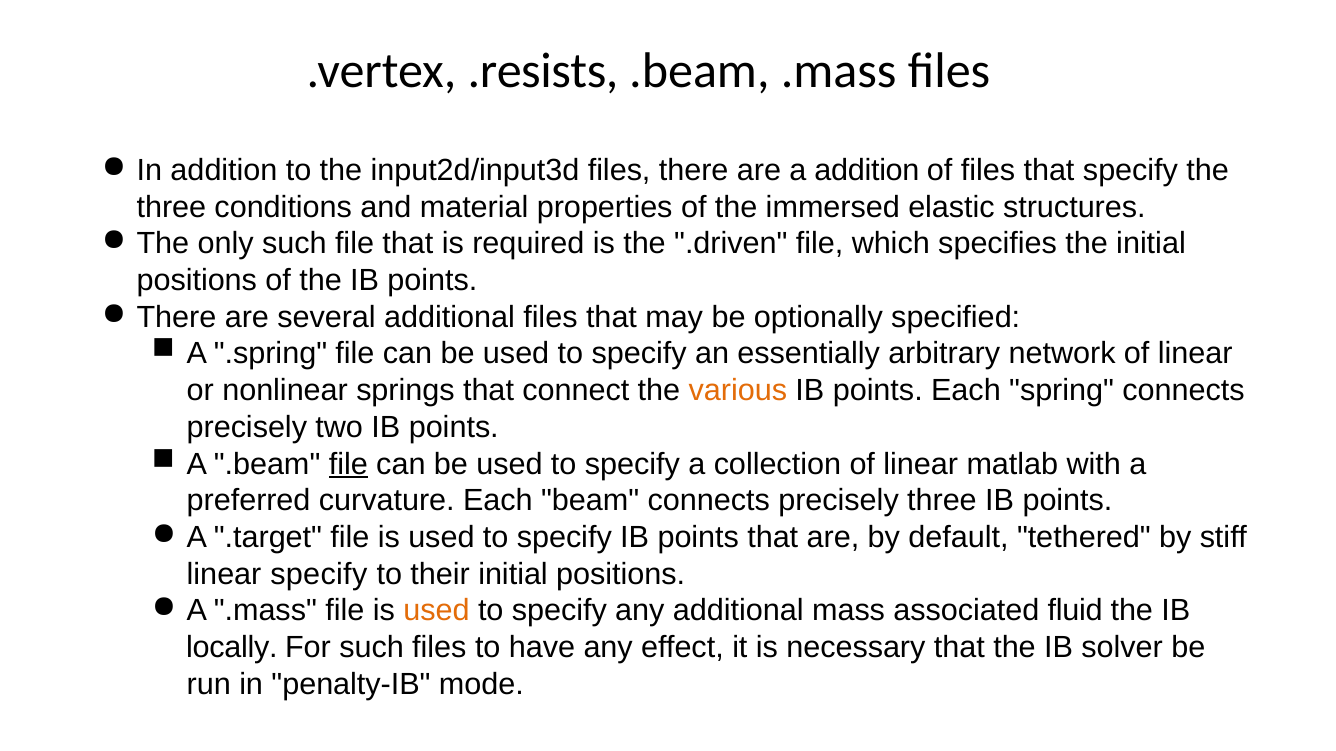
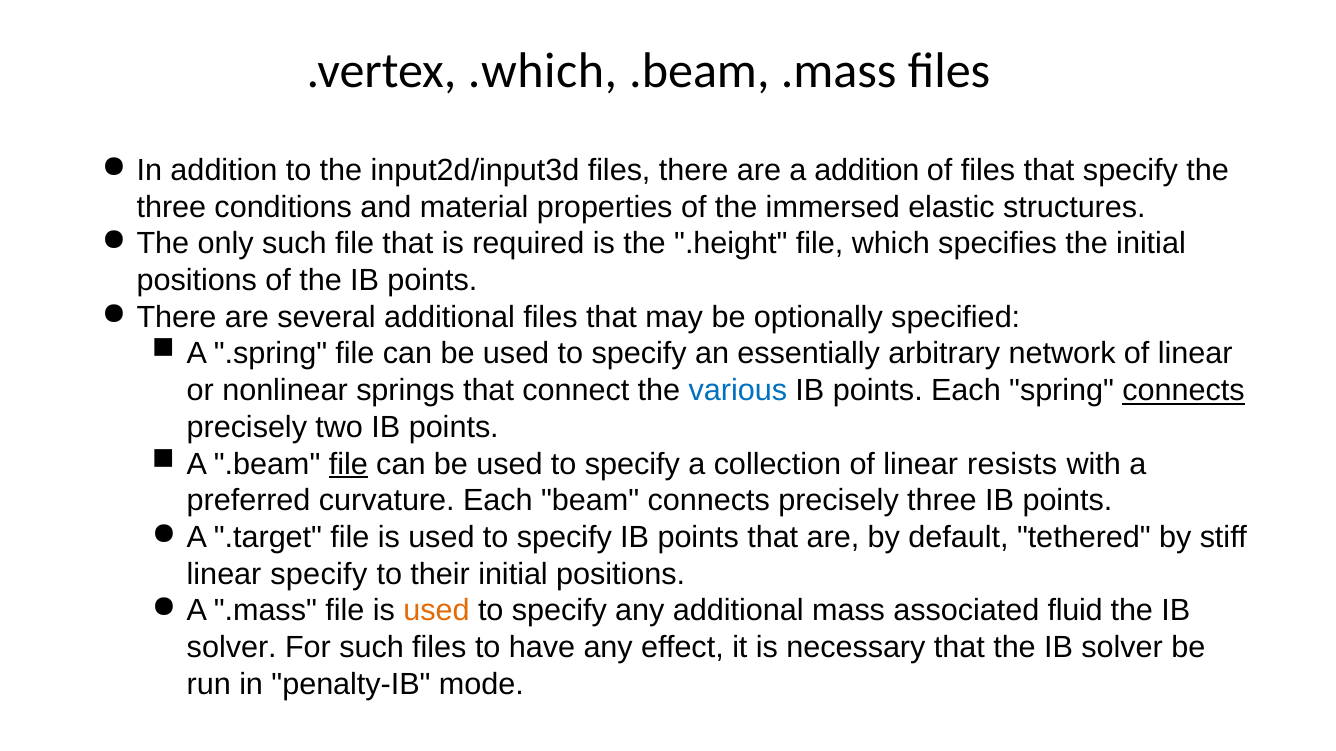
.resists: .resists -> .which (543, 71)
.driven: .driven -> .height (731, 244)
various colour: orange -> blue (738, 391)
connects underline: none -> present (1184, 391)
matlab: matlab -> resists (1012, 464)
locally: locally -> solver (232, 648)
